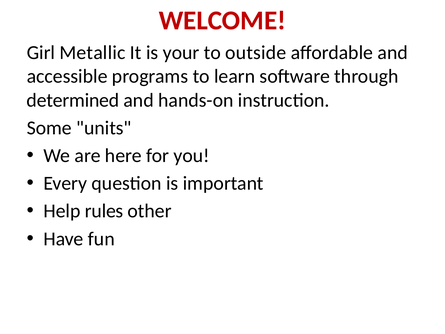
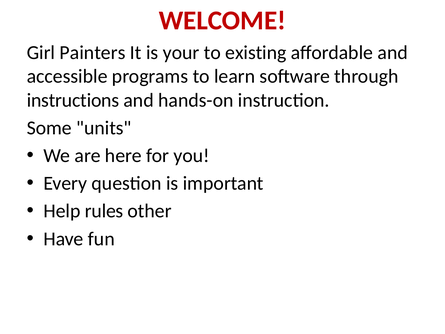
Metallic: Metallic -> Painters (93, 53)
outside: outside -> existing (256, 53)
determined: determined -> instructions (73, 100)
